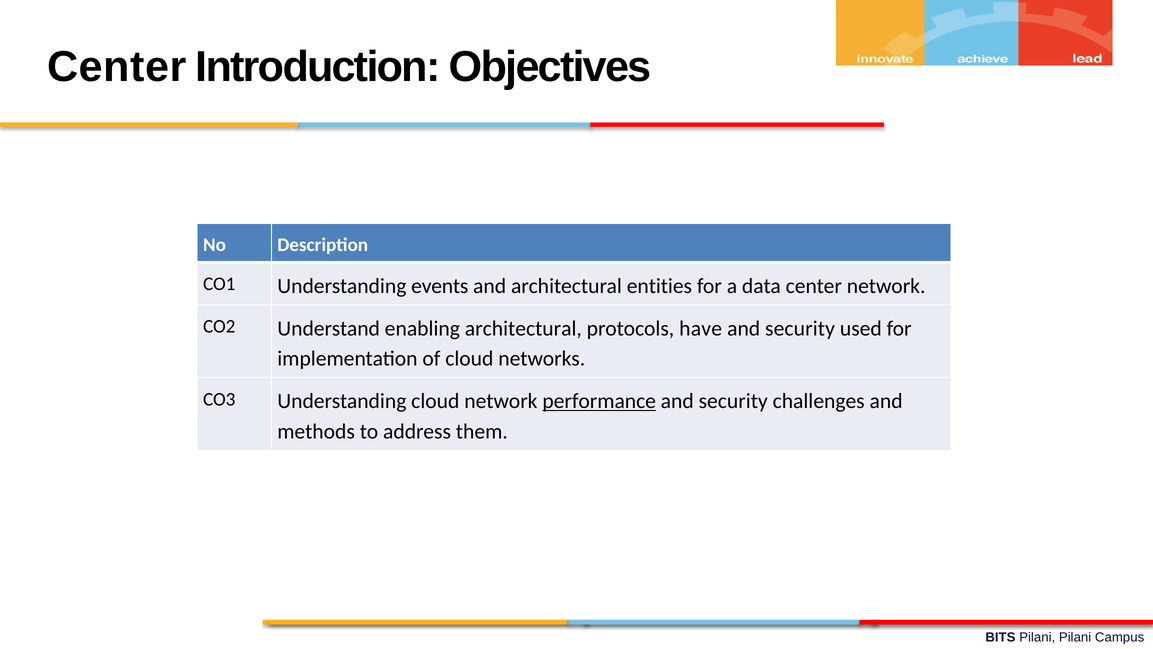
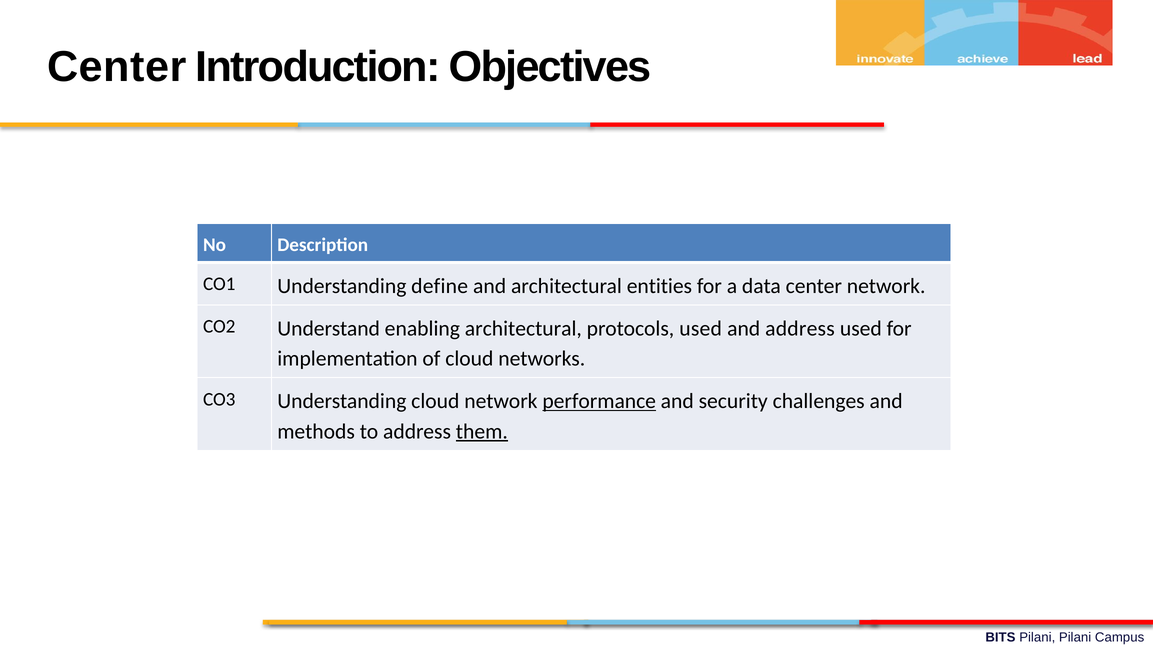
events: events -> define (440, 286)
protocols have: have -> used (701, 328)
security: security -> address (800, 328)
them underline: none -> present (482, 431)
